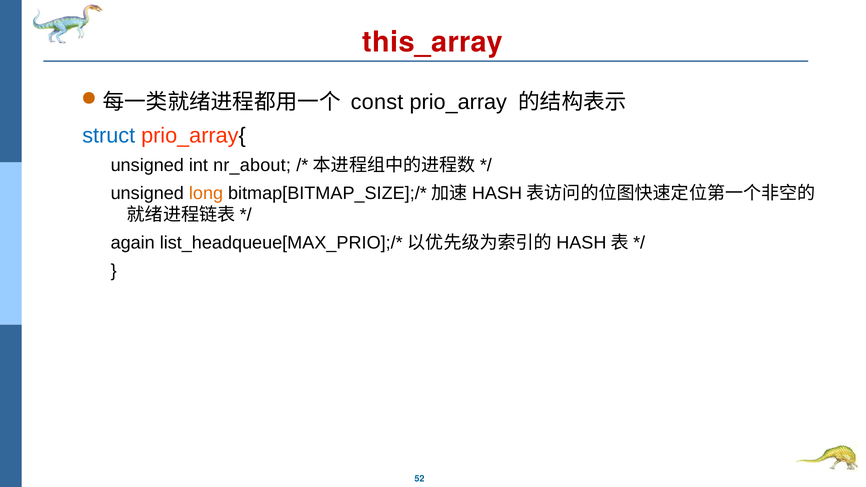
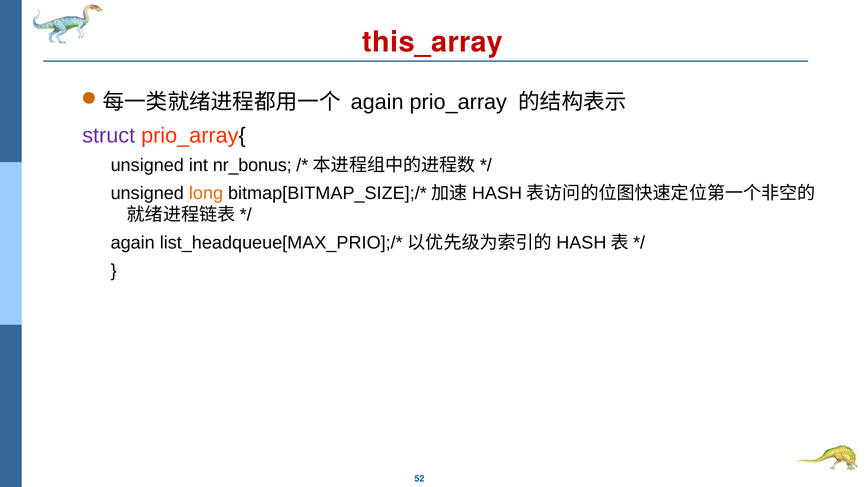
const: const -> again (377, 102)
struct colour: blue -> purple (109, 136)
nr_about: nr_about -> nr_bonus (252, 165)
